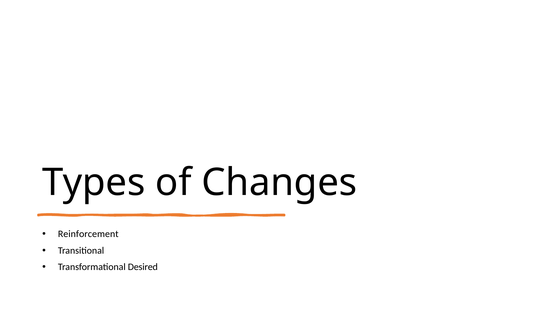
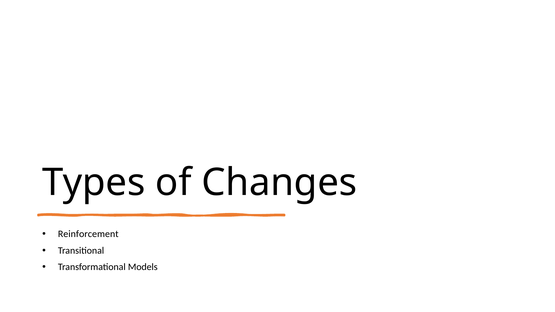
Desired: Desired -> Models (143, 267)
